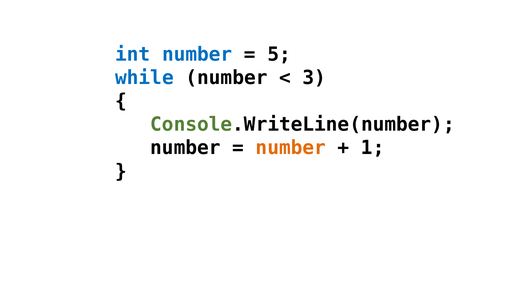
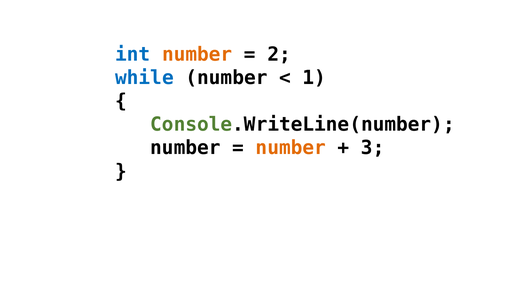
number colour: blue -> orange (197, 54)
5: 5 -> 2 (279, 54)
3: 3 -> 1 (314, 78)
1: 1 -> 3 (373, 148)
